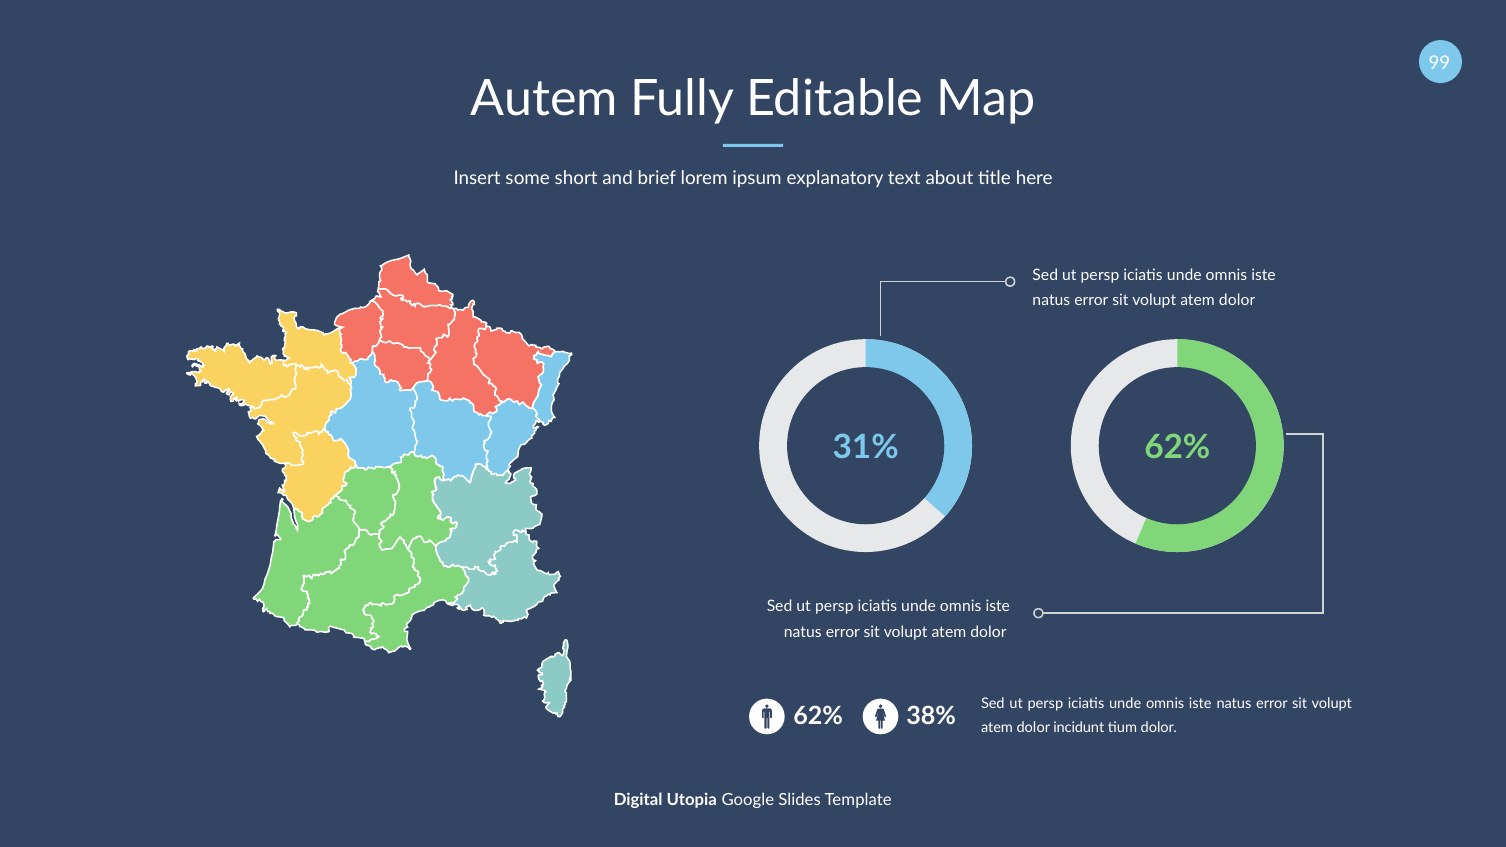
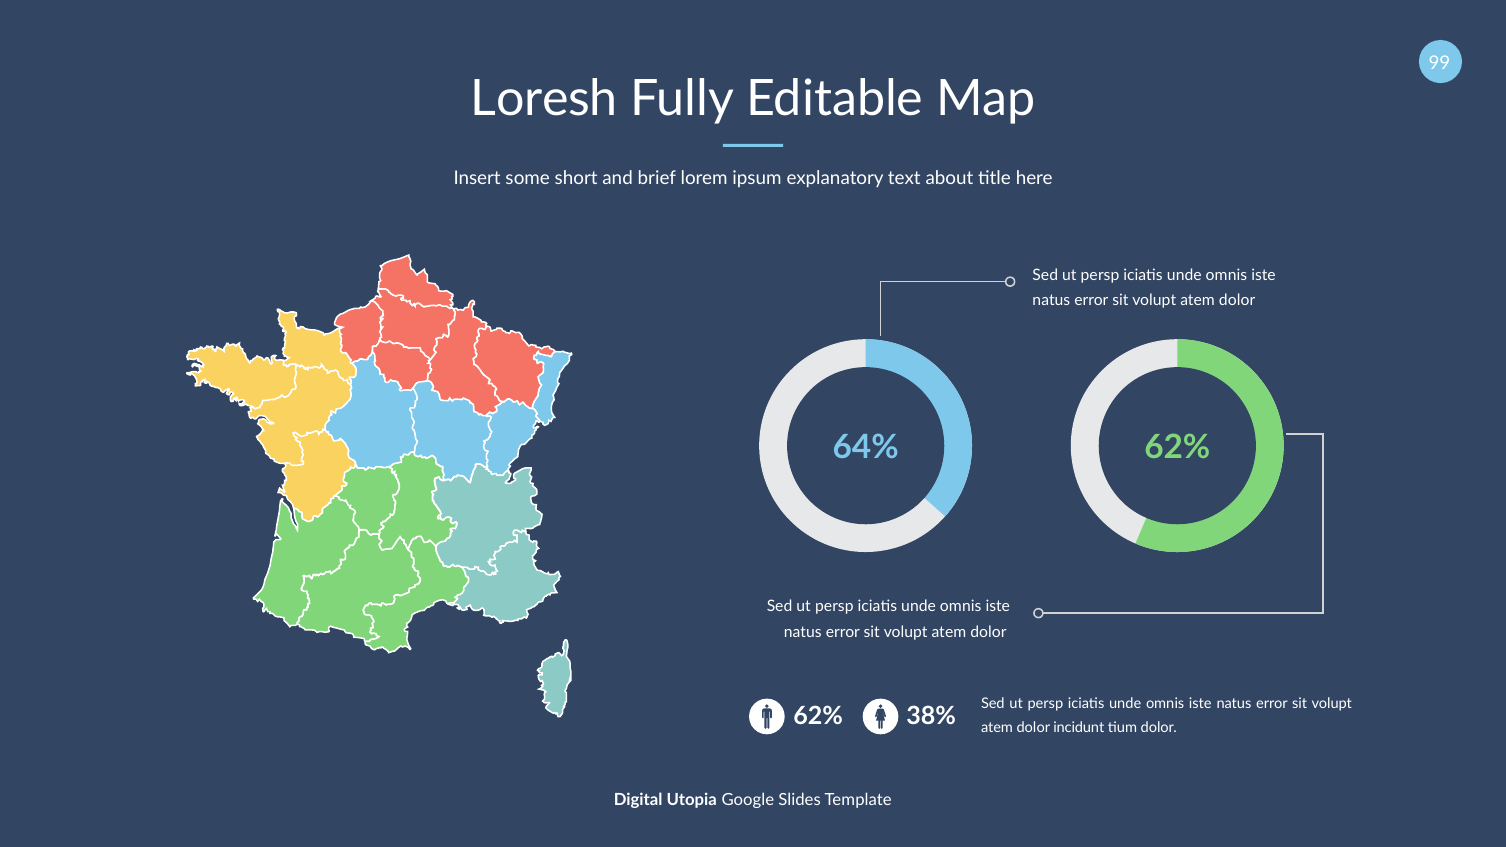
Autem: Autem -> Loresh (544, 99)
31%: 31% -> 64% (866, 448)
